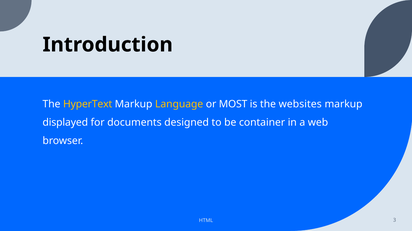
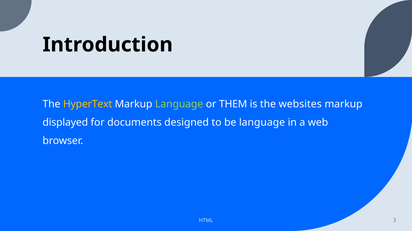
Language colour: yellow -> light green (179, 104)
MOST: MOST -> THEM (233, 104)
be container: container -> language (262, 123)
